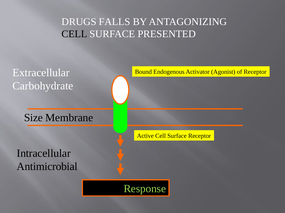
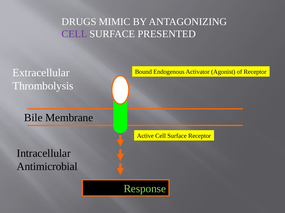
FALLS: FALLS -> MIMIC (115, 22)
CELL colour: black -> purple (74, 34)
Carbohydrate: Carbohydrate -> Thrombolysis (43, 86)
Size: Size -> Bile (33, 118)
